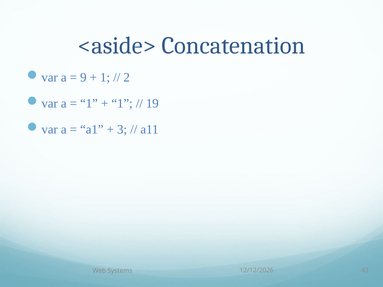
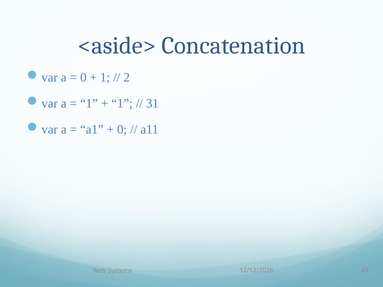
9: 9 -> 0 (83, 77)
19: 19 -> 31 (152, 103)
3: 3 -> 0 (122, 129)
